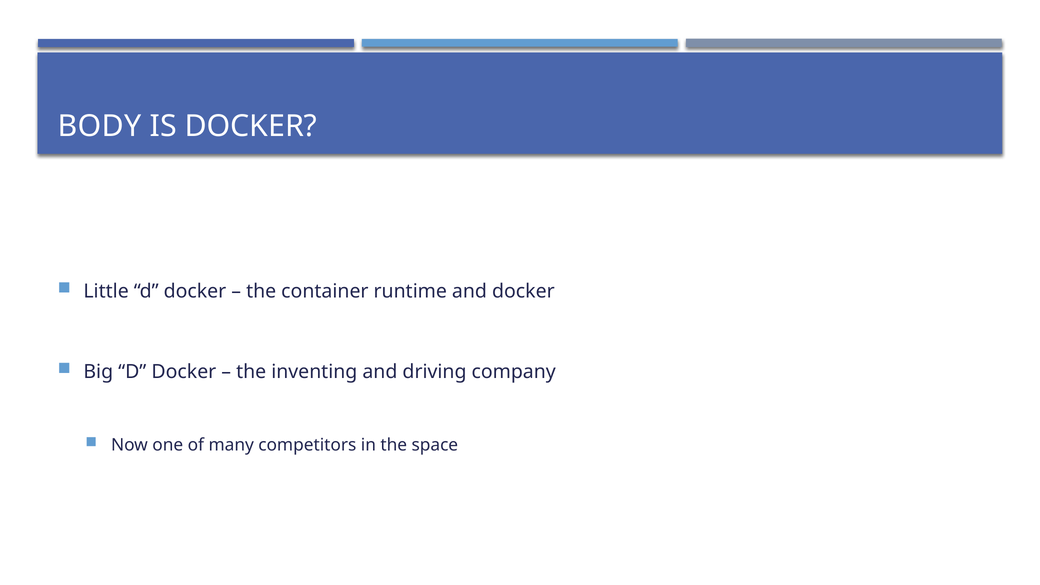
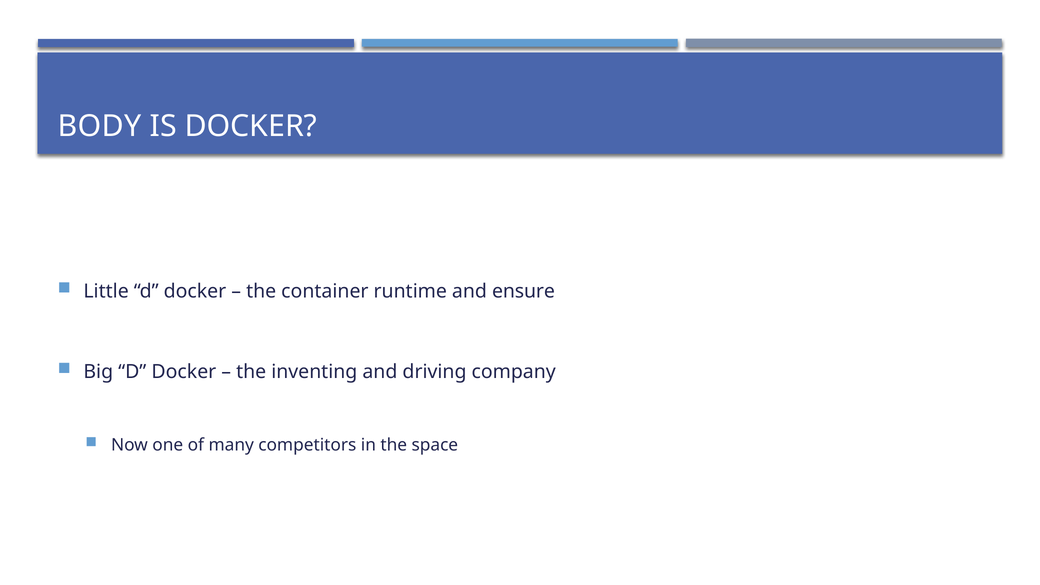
and docker: docker -> ensure (523, 291)
